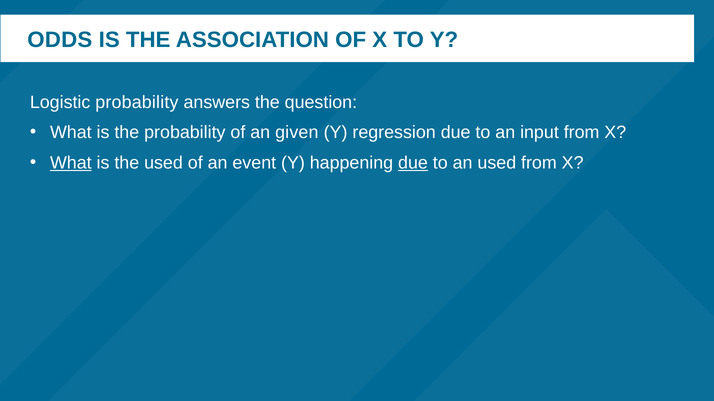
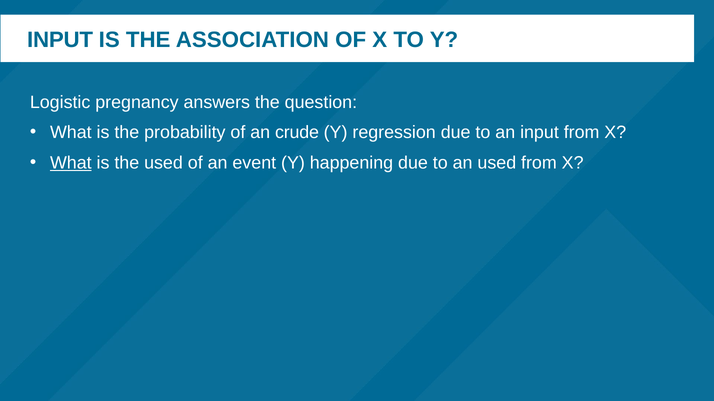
ODDS: ODDS -> INPUT (60, 40)
Logistic probability: probability -> pregnancy (137, 102)
given: given -> crude (297, 133)
due underline: present -> none (413, 163)
